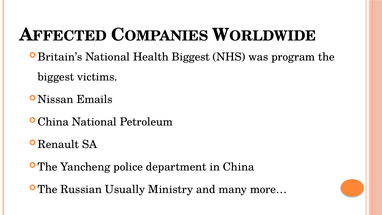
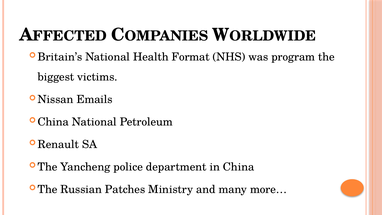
Health Biggest: Biggest -> Format (191, 57)
Usually: Usually -> Patches (125, 189)
